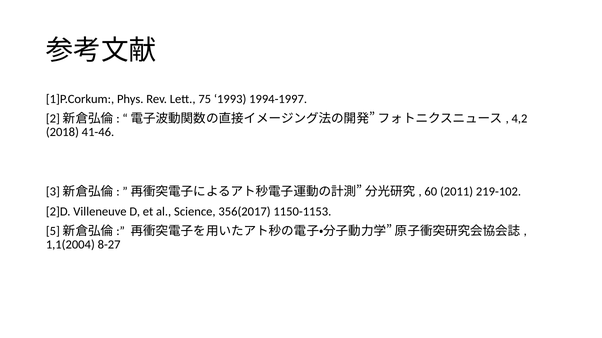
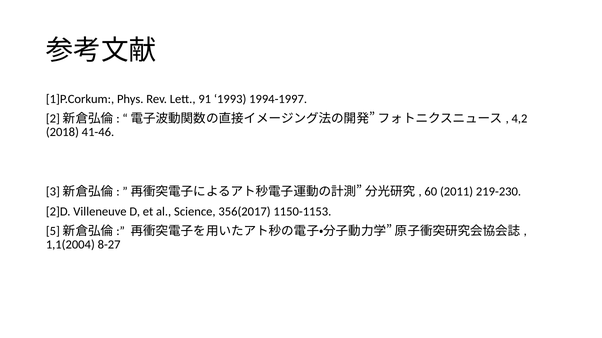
75: 75 -> 91 (205, 99)
219-102: 219-102 -> 219-230 (499, 192)
